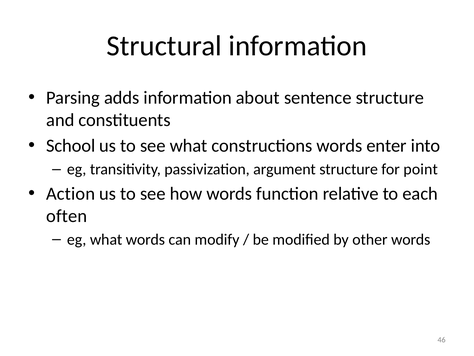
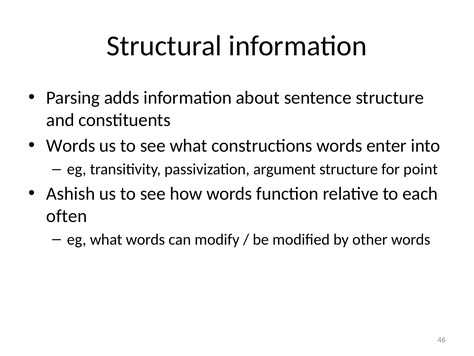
School: School -> Words (71, 146)
Action: Action -> Ashish (71, 194)
